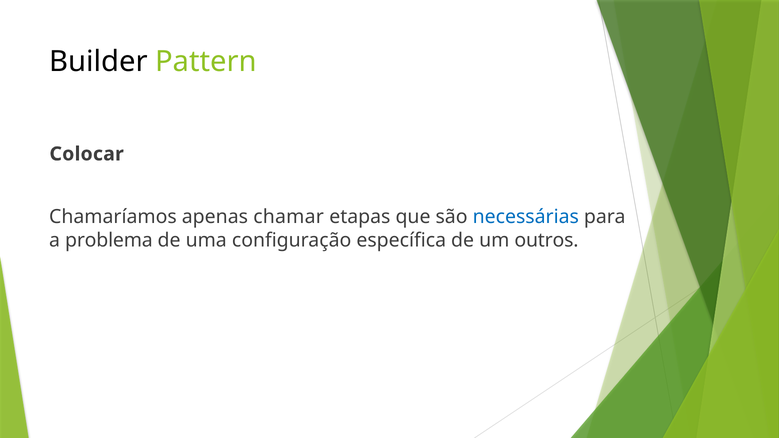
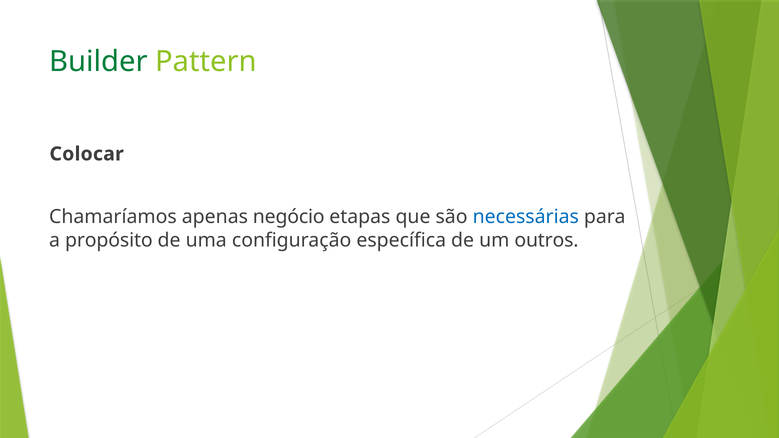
Builder colour: black -> green (98, 61)
chamar: chamar -> negócio (289, 217)
problema: problema -> propósito (109, 240)
